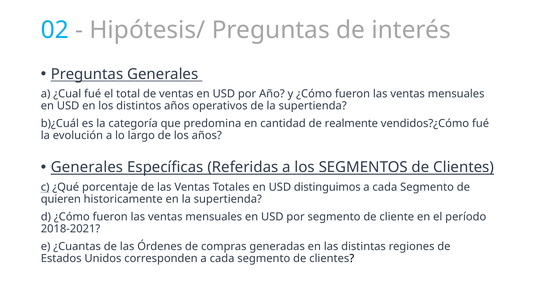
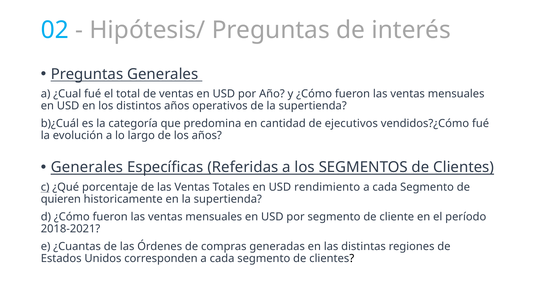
realmente: realmente -> ejecutivos (351, 124)
distinguimos: distinguimos -> rendimiento (327, 187)
